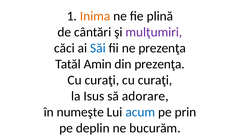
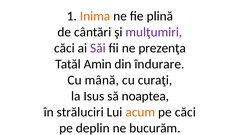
Săi colour: blue -> purple (98, 48)
din prezenţa: prezenţa -> îndurare (159, 64)
curaţi: curaţi -> mână (102, 80)
adorare: adorare -> noaptea (145, 96)
numeşte: numeşte -> străluciri (80, 112)
acum colour: blue -> orange (140, 112)
pe prin: prin -> căci (185, 112)
